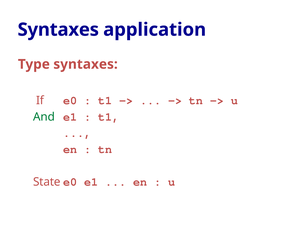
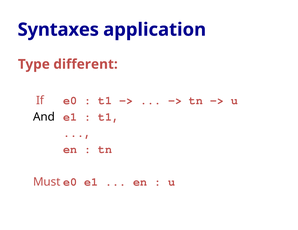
Type syntaxes: syntaxes -> different (86, 64)
And colour: green -> black (44, 117)
State: State -> Must (47, 182)
